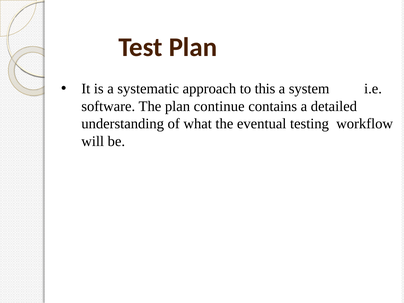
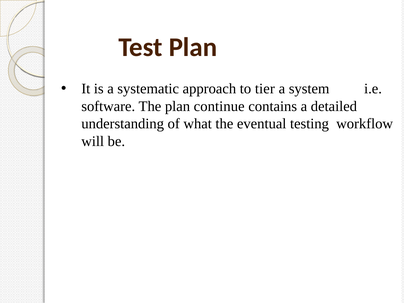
this: this -> tier (265, 89)
